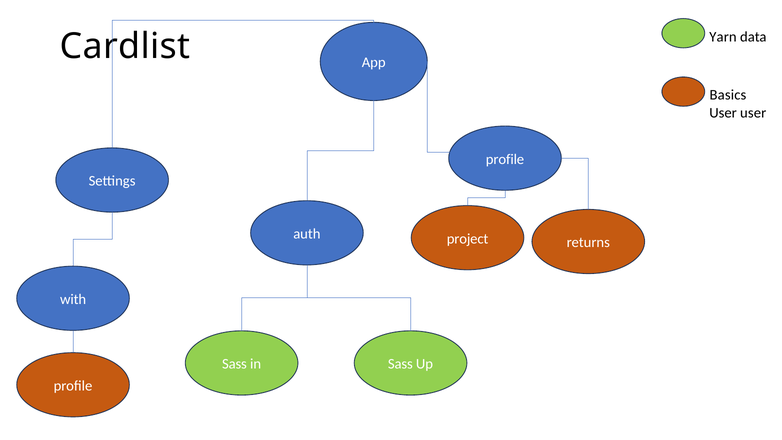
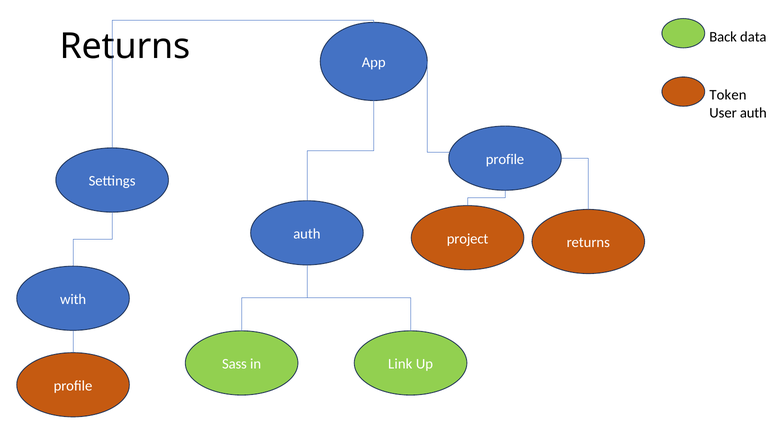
Yarn: Yarn -> Back (723, 37)
Cardlist: Cardlist -> Returns (125, 46)
Basics: Basics -> Token (728, 95)
User user: user -> auth (753, 113)
in Sass: Sass -> Link (400, 364)
